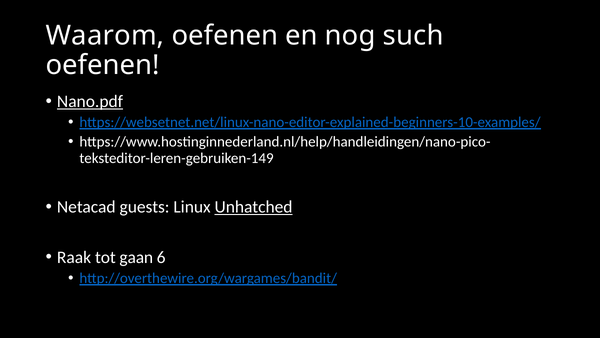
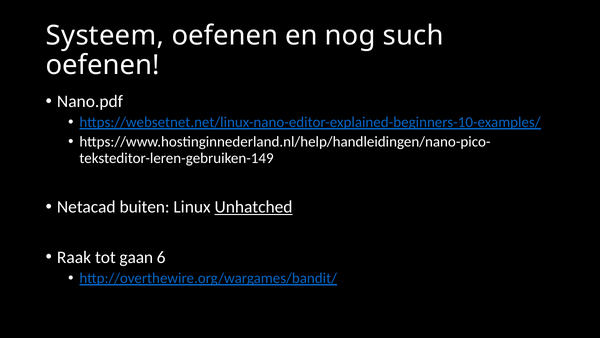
Waarom: Waarom -> Systeem (105, 36)
Nano.pdf underline: present -> none (90, 101)
guests: guests -> buiten (145, 207)
